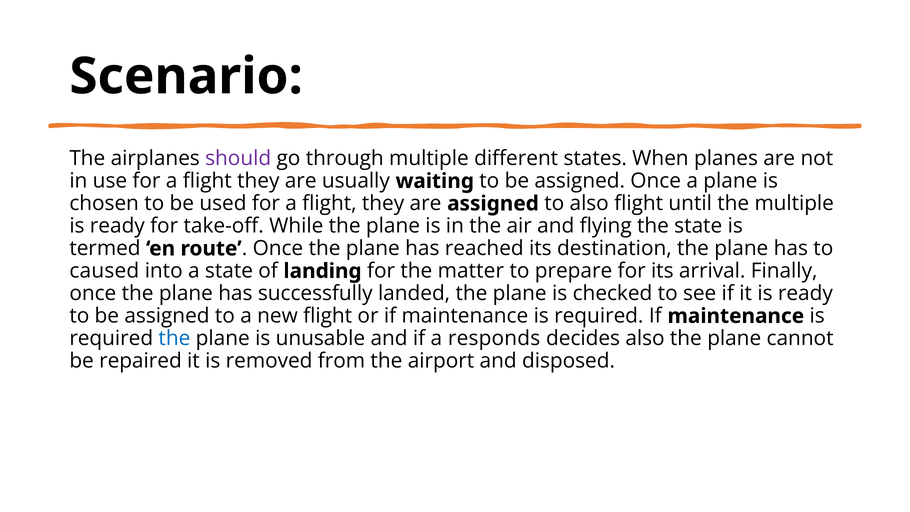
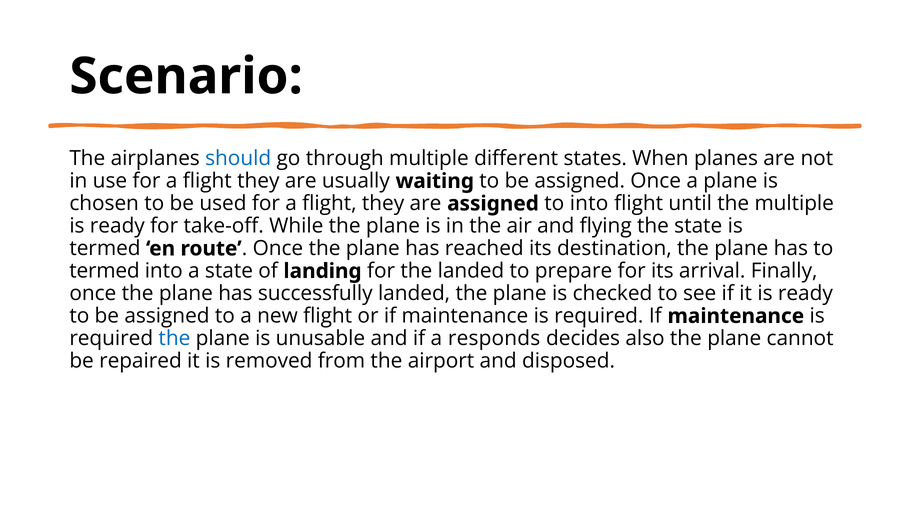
should colour: purple -> blue (238, 159)
to also: also -> into (589, 204)
caused: caused -> termed (104, 271)
the matter: matter -> landed (471, 271)
